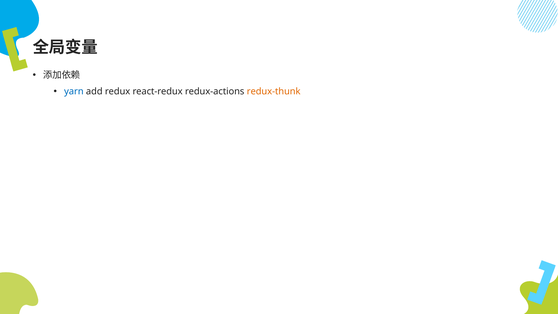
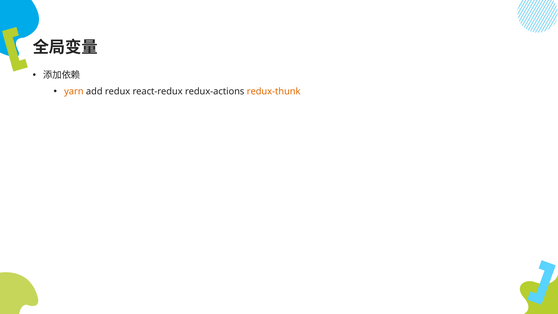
yarn colour: blue -> orange (74, 91)
